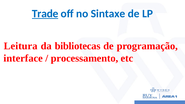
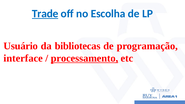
Sintaxe: Sintaxe -> Escolha (108, 14)
Leitura: Leitura -> Usuário (21, 46)
processamento underline: none -> present (84, 58)
